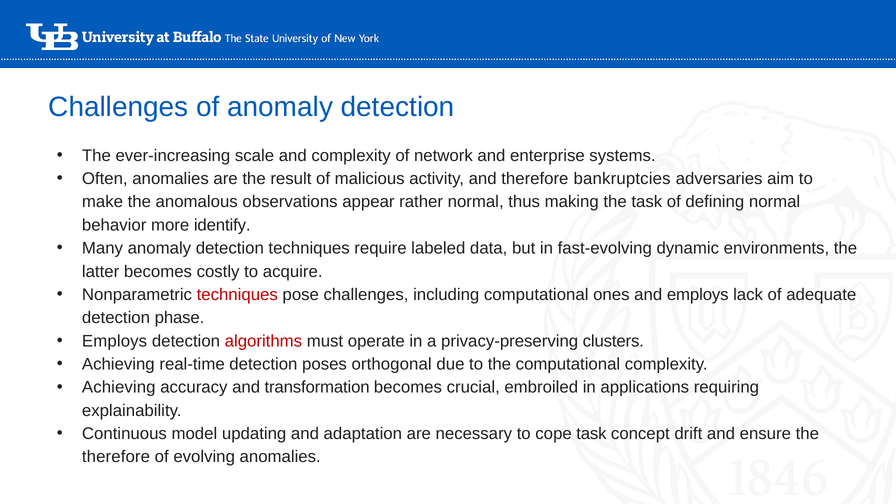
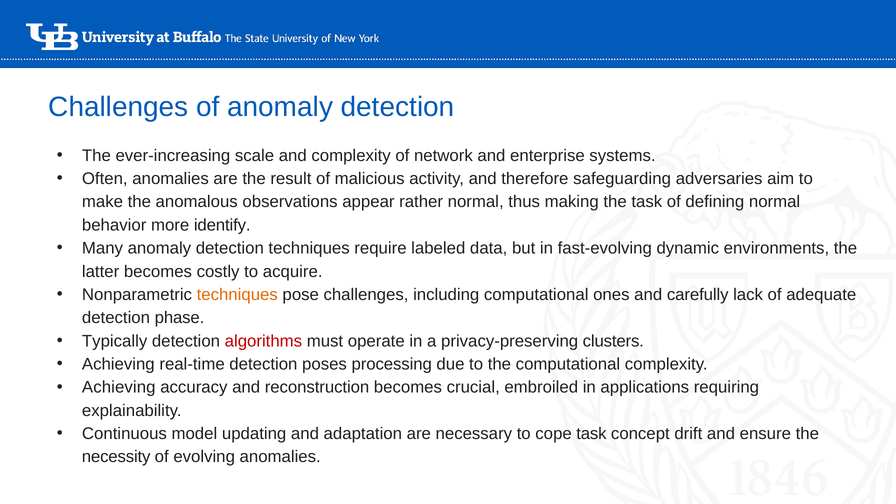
bankruptcies: bankruptcies -> safeguarding (622, 179)
techniques colour: red -> orange (237, 295)
and employs: employs -> carefully (698, 295)
Employs: Employs -> Typically (115, 341)
orthogonal: orthogonal -> processing (392, 364)
transformation: transformation -> reconstruction (317, 387)
therefore: therefore -> necessity (116, 457)
